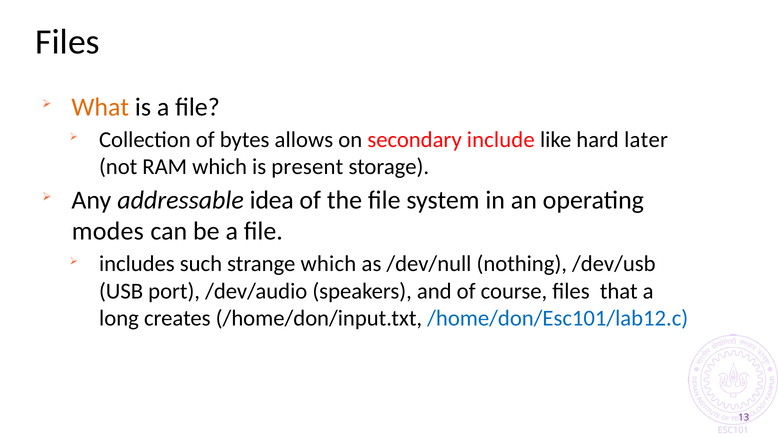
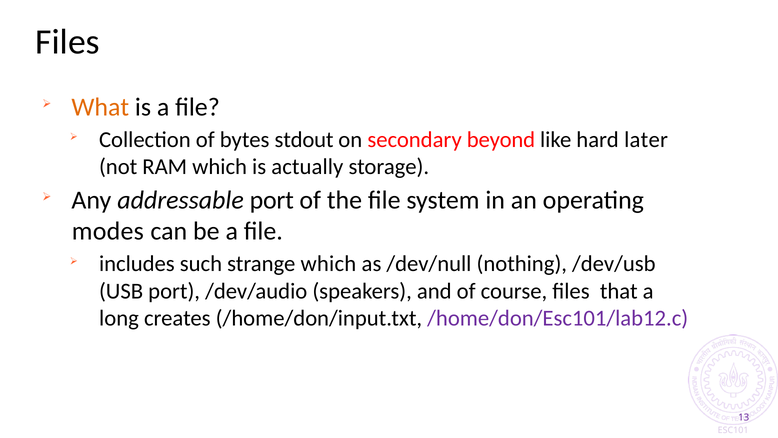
allows: allows -> stdout (304, 139)
include: include -> beyond (501, 139)
present: present -> actually (307, 167)
addressable idea: idea -> port (272, 200)
/home/don/Esc101/lab12.c colour: blue -> purple (558, 318)
